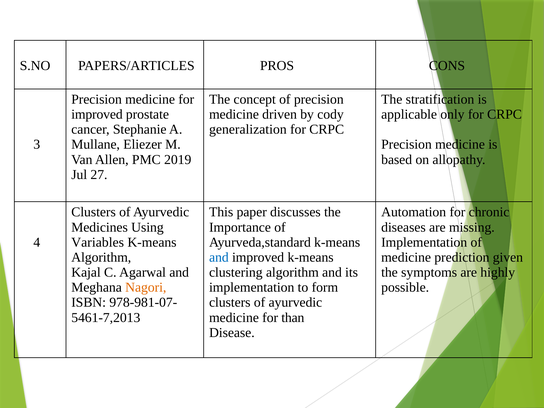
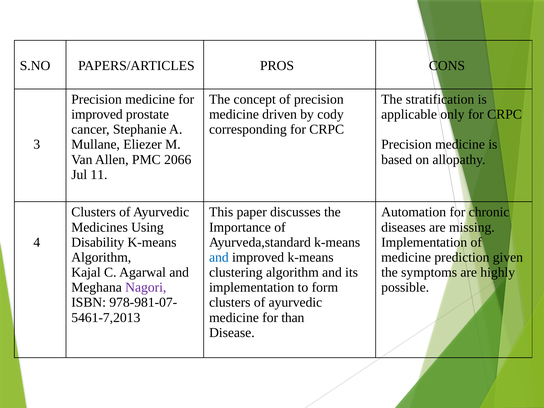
generalization: generalization -> corresponding (248, 129)
2019: 2019 -> 2066 (178, 160)
27: 27 -> 11 (99, 175)
Variables: Variables -> Disability (98, 242)
Nagori colour: orange -> purple (146, 287)
